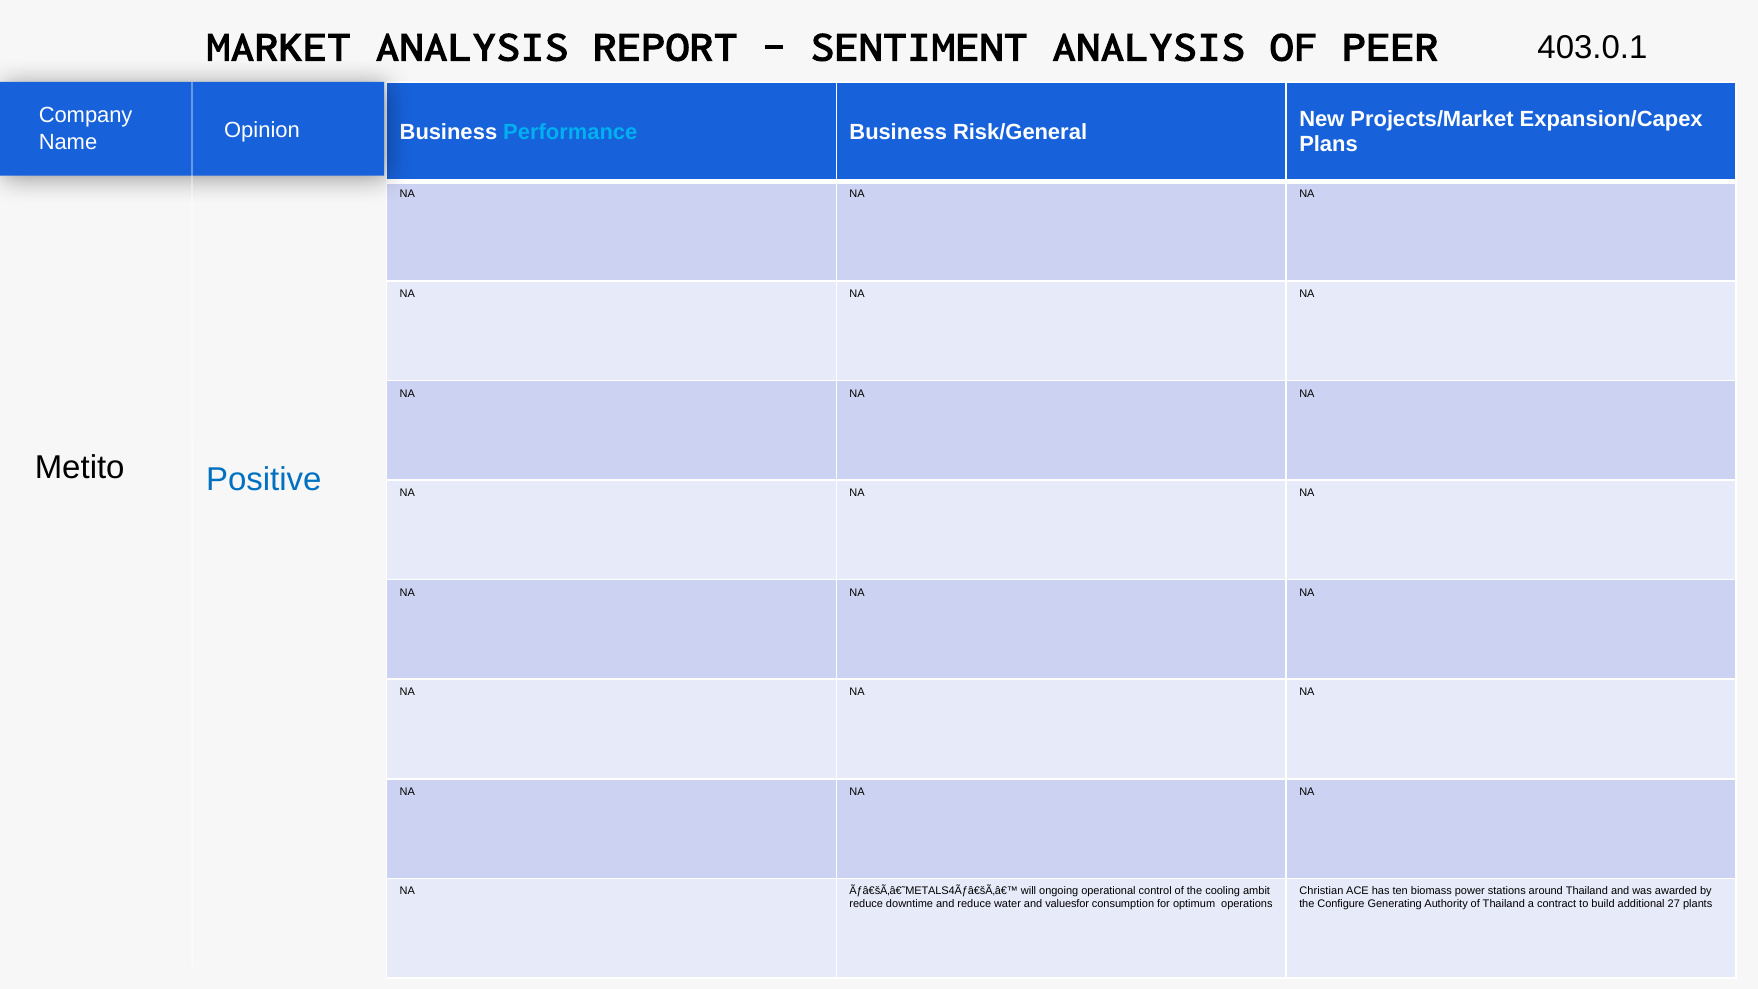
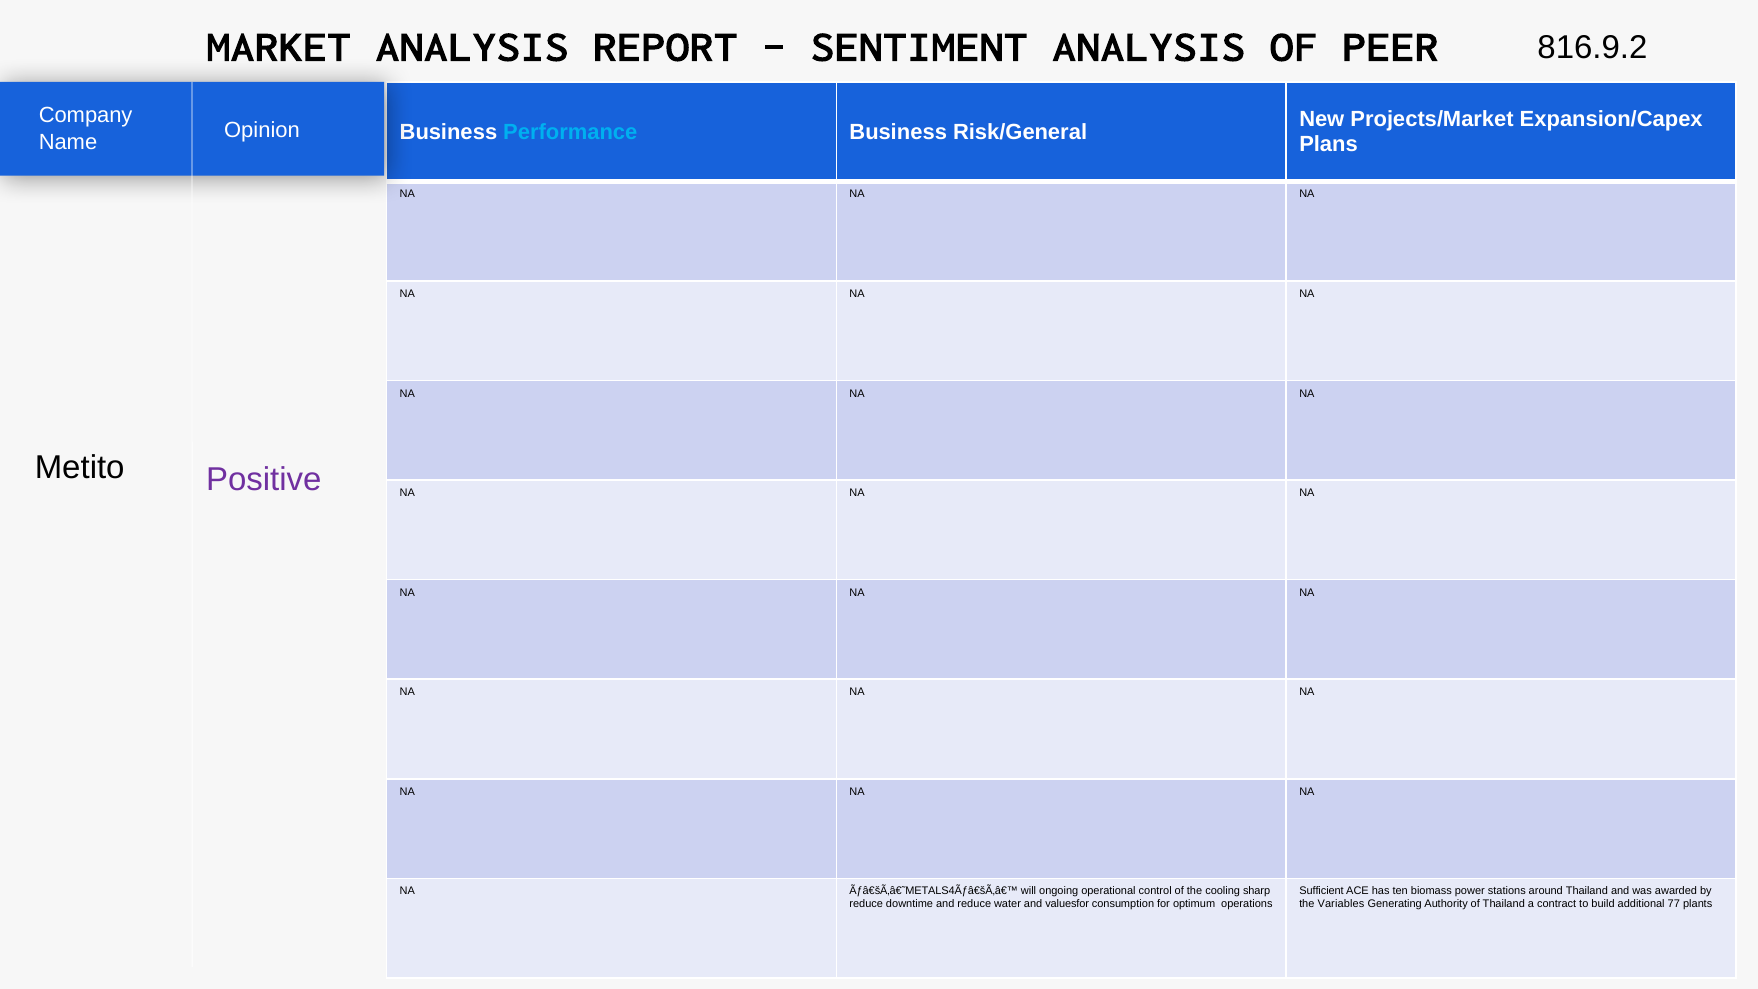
403.0.1: 403.0.1 -> 816.9.2 (1592, 47)
Positive colour: blue -> purple (264, 480)
ambit: ambit -> sharp (1257, 891)
Christian: Christian -> Sufficient (1322, 891)
Configure: Configure -> Variables (1341, 903)
27: 27 -> 77 (1674, 903)
